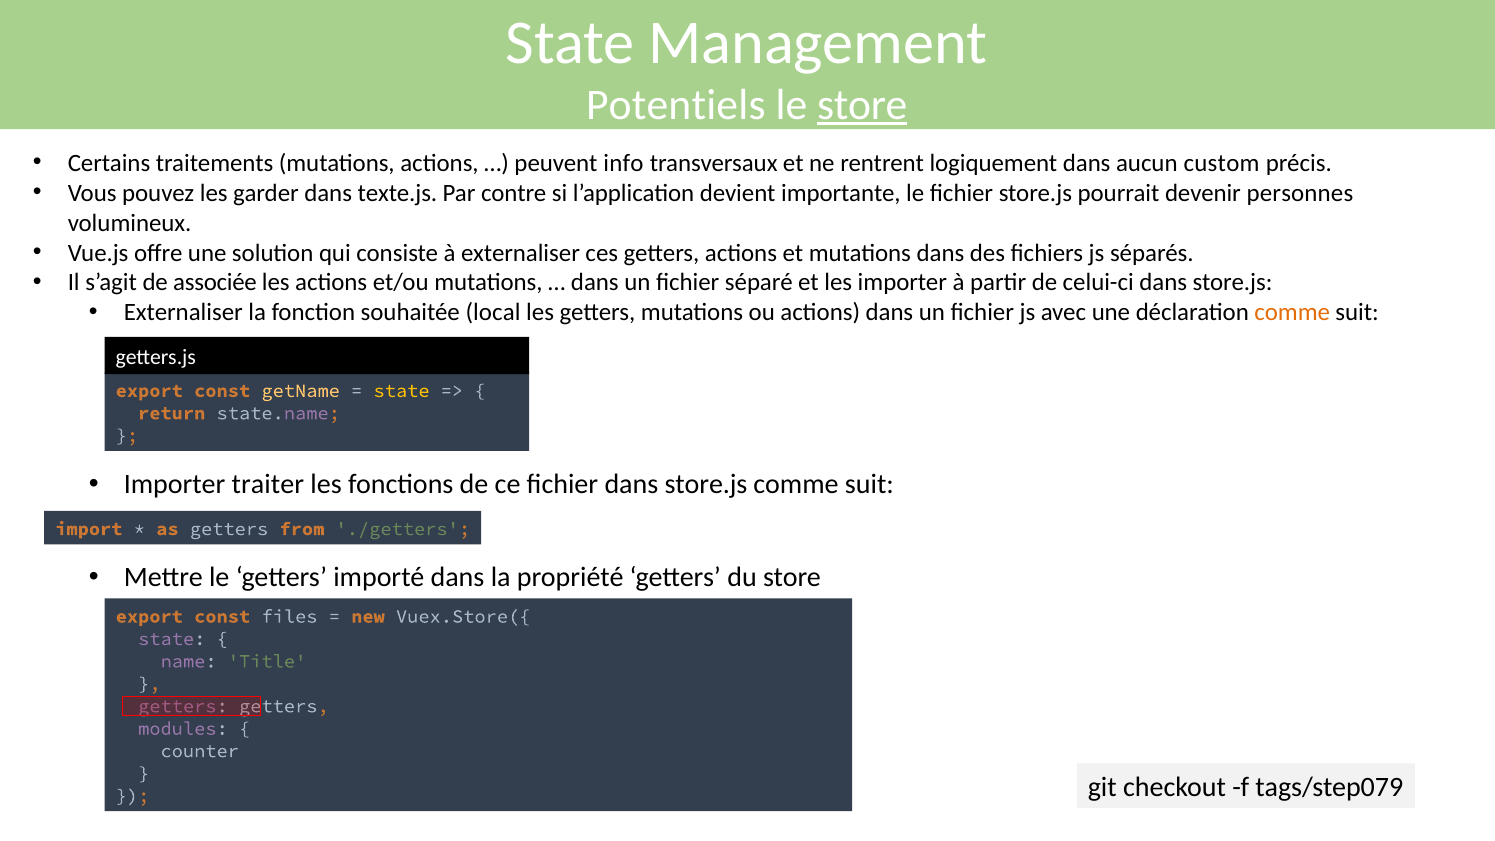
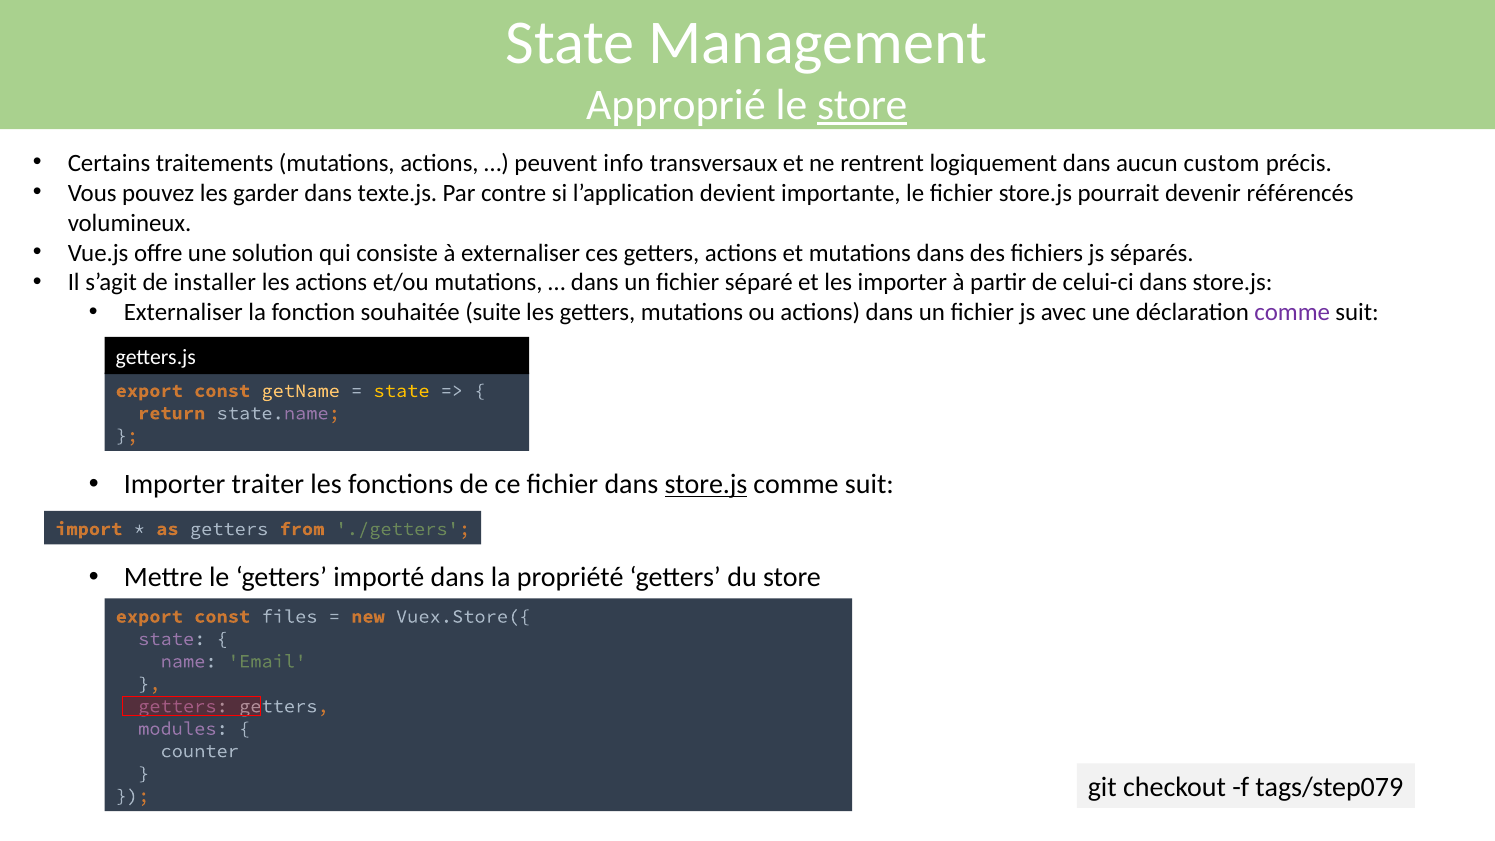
Potentiels: Potentiels -> Approprié (676, 105)
personnes: personnes -> référencés (1300, 193)
associée: associée -> installer (215, 283)
local: local -> suite (493, 313)
comme colour: orange -> purple (1292, 313)
store.js underline: none -> present (706, 485)
Title: Title -> Email (267, 661)
